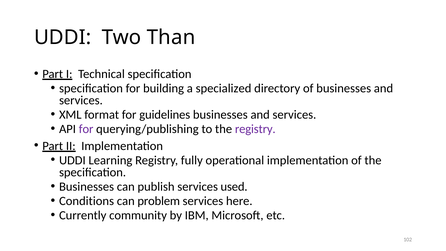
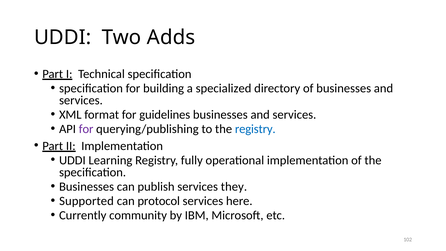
Than: Than -> Adds (171, 37)
registry colour: purple -> blue (255, 129)
used: used -> they (234, 187)
Conditions: Conditions -> Supported (87, 201)
problem: problem -> protocol (159, 201)
